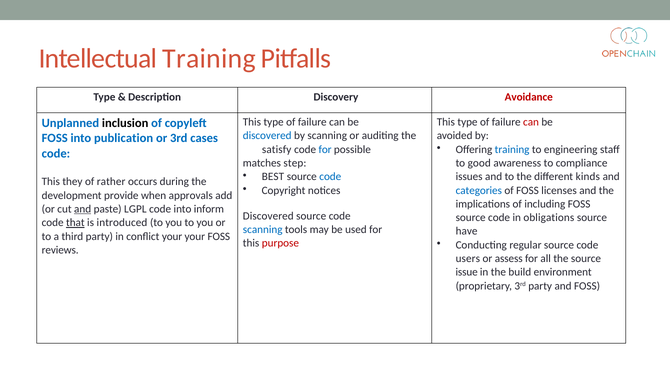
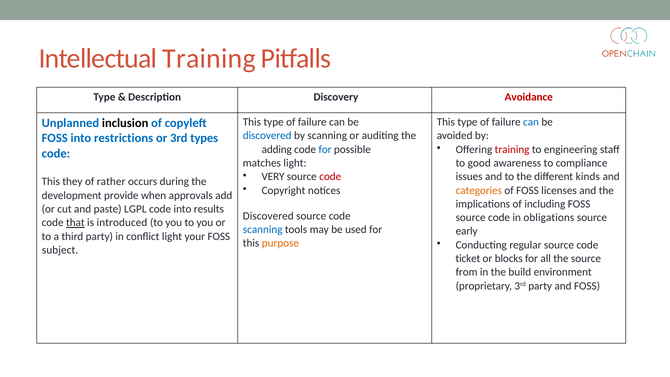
can colour: red -> blue (531, 122)
publication: publication -> restrictions (124, 138)
cases: cases -> types (204, 138)
training colour: blue -> red (512, 149)
satisfy: satisfy -> adding (277, 149)
matches step: step -> light (295, 163)
BEST: BEST -> VERY (273, 177)
code colour: blue -> red (330, 177)
categories colour: blue -> orange (479, 190)
and underline: present -> none (83, 209)
inform: inform -> results (209, 209)
have: have -> early (467, 231)
conflict your: your -> light (172, 236)
purpose colour: red -> orange (280, 243)
reviews: reviews -> subject (60, 250)
users: users -> ticket (468, 259)
assess: assess -> blocks (509, 259)
issue: issue -> from (467, 272)
